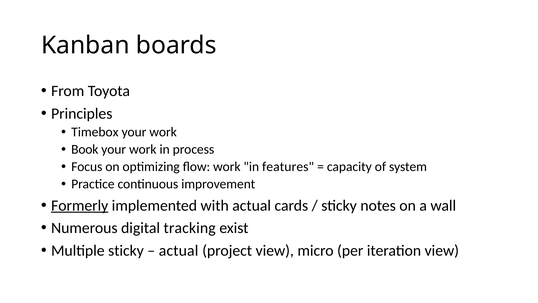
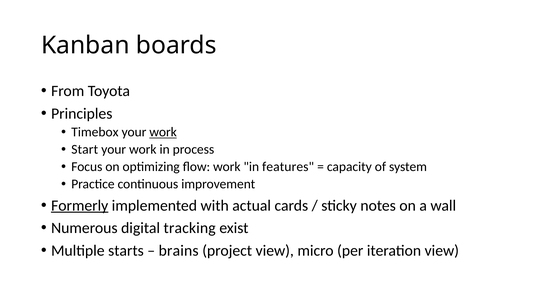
work underline: none -> present (163, 132)
Book: Book -> Start (85, 149)
Multiple sticky: sticky -> starts (126, 250)
actual: actual -> brains (179, 250)
